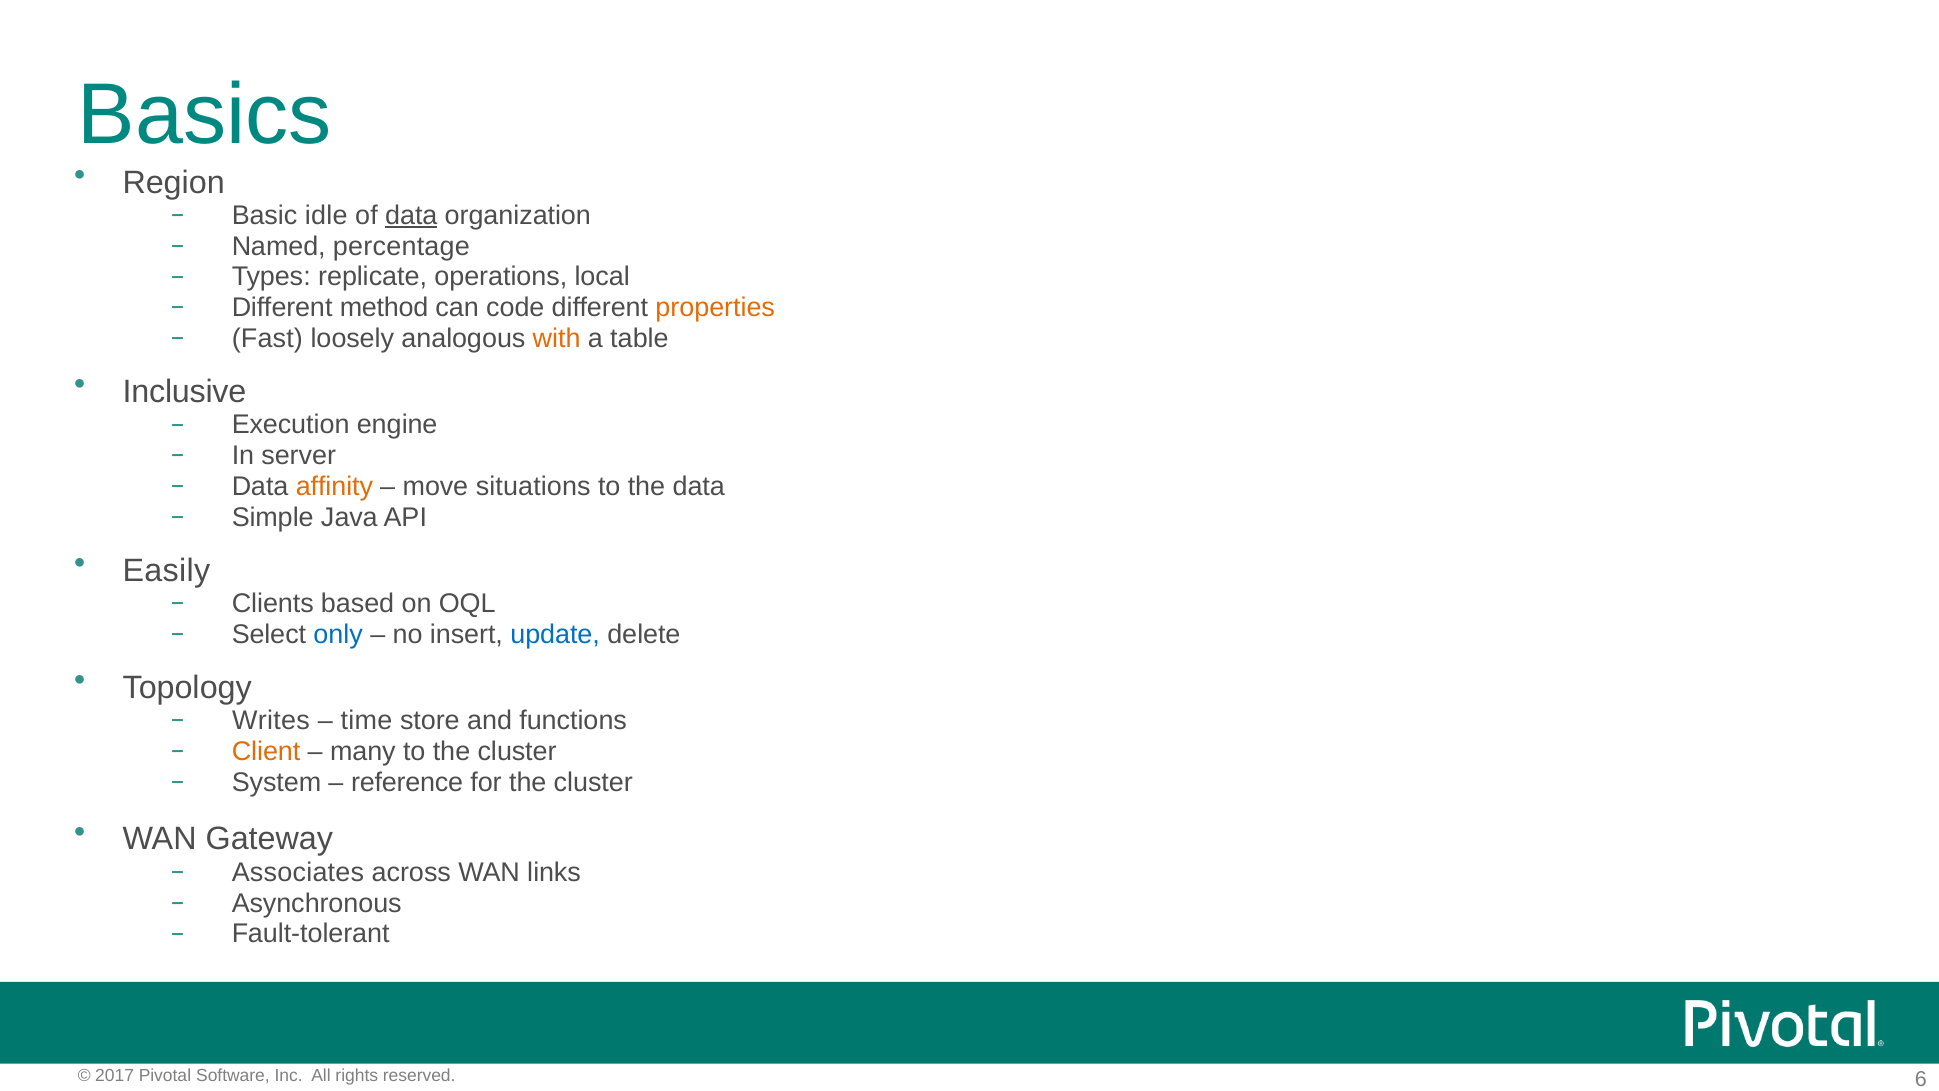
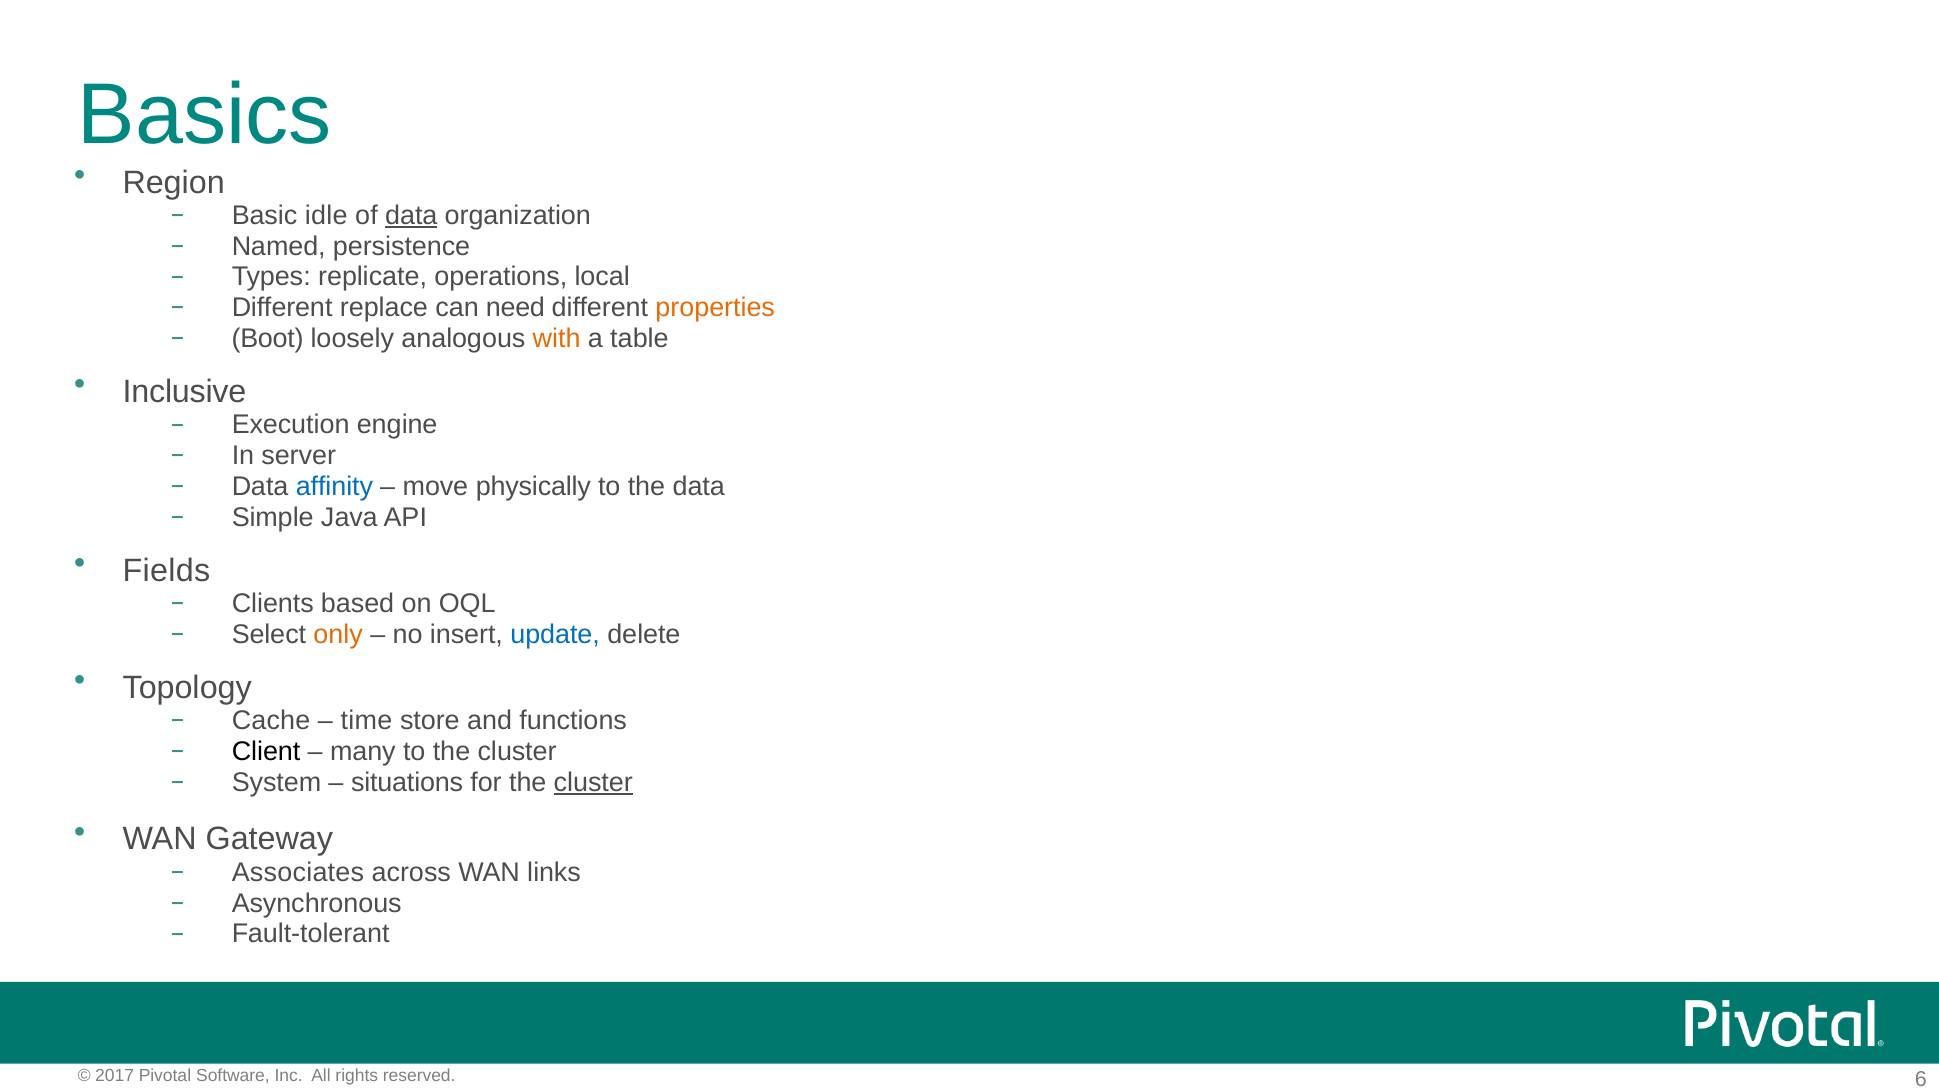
percentage: percentage -> persistence (402, 246)
method: method -> replace (384, 308)
code: code -> need (515, 308)
Fast: Fast -> Boot (268, 338)
affinity colour: orange -> blue (334, 486)
situations: situations -> physically (533, 486)
Easily: Easily -> Fields (166, 571)
only colour: blue -> orange (338, 634)
Writes: Writes -> Cache (271, 720)
Client colour: orange -> black (266, 751)
reference: reference -> situations (407, 782)
cluster underline: none -> present (593, 782)
